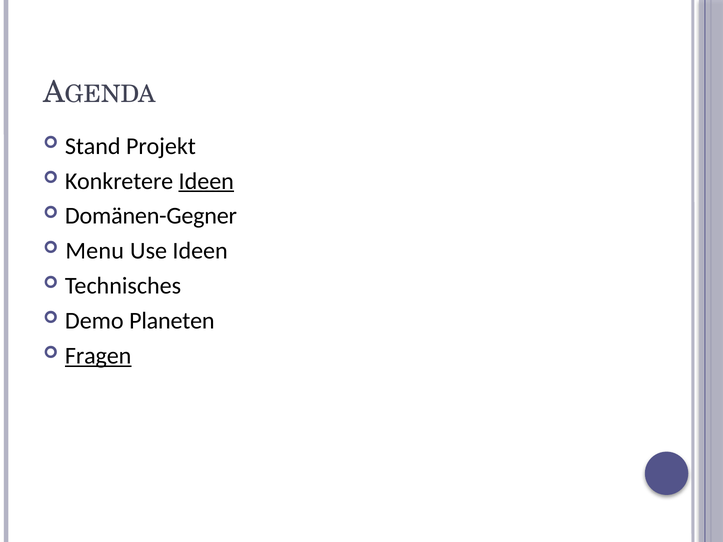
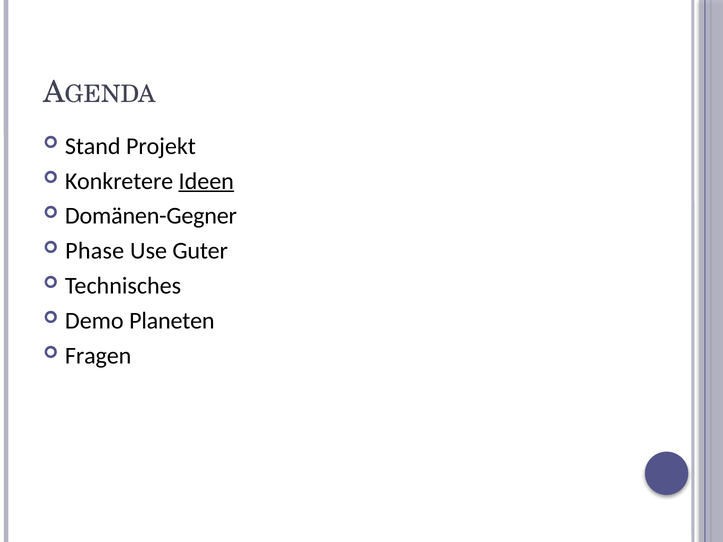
Menu: Menu -> Phase (95, 251)
Use Ideen: Ideen -> Guter (200, 251)
Fragen underline: present -> none (98, 356)
